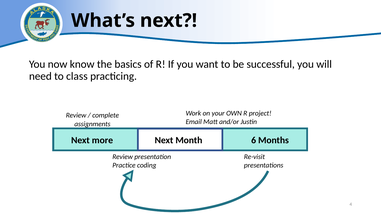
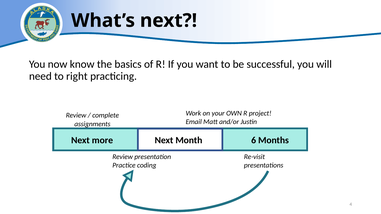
class: class -> right (77, 76)
